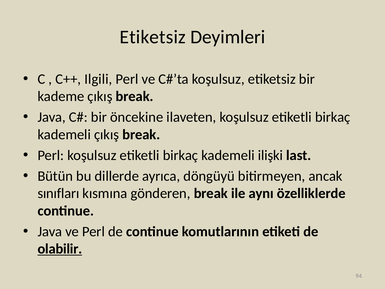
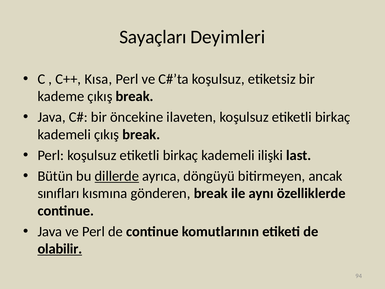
Etiketsiz: Etiketsiz -> Sayaçları (153, 37)
Ilgili: Ilgili -> Kısa (98, 79)
dillerde underline: none -> present (117, 176)
